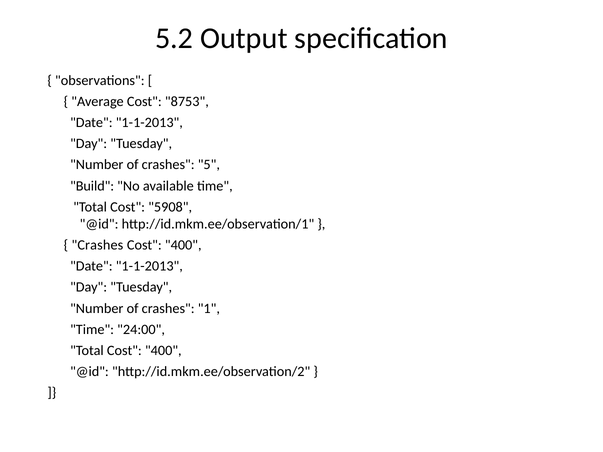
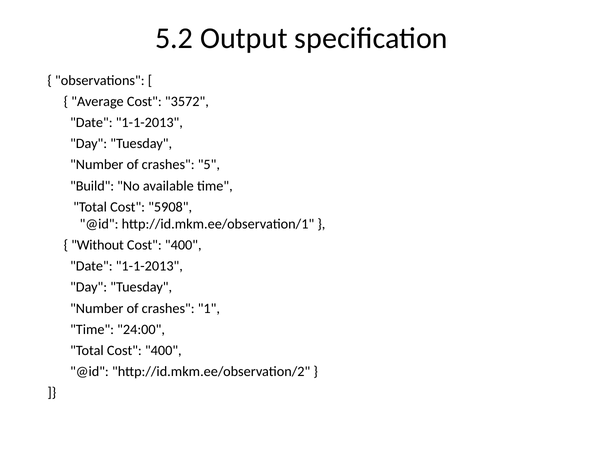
8753: 8753 -> 3572 (187, 101)
Crashes: Crashes -> Without (98, 245)
